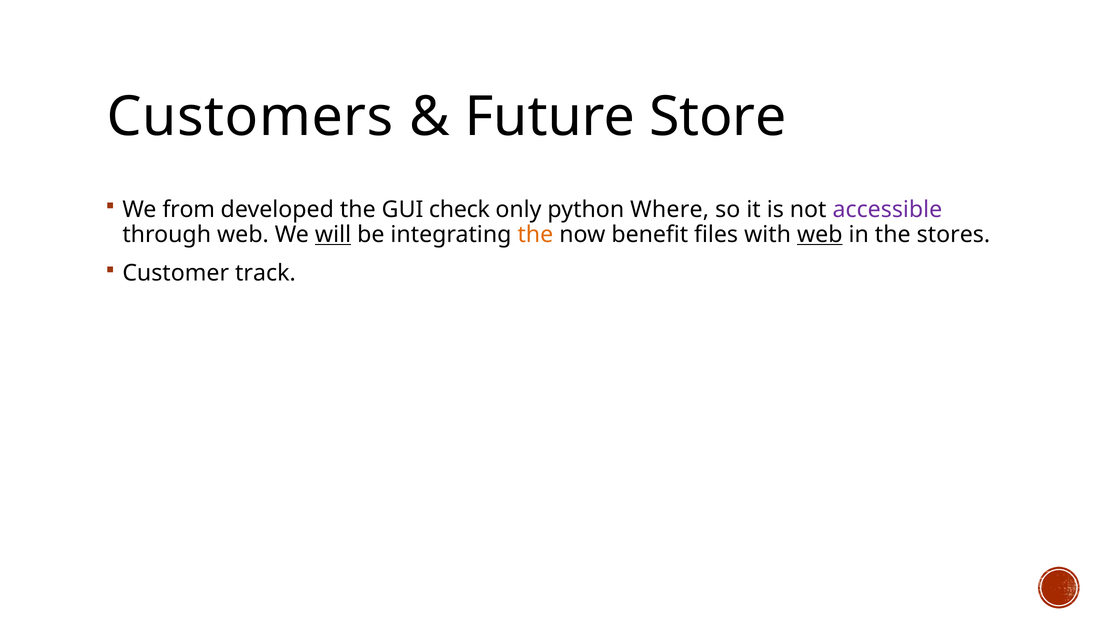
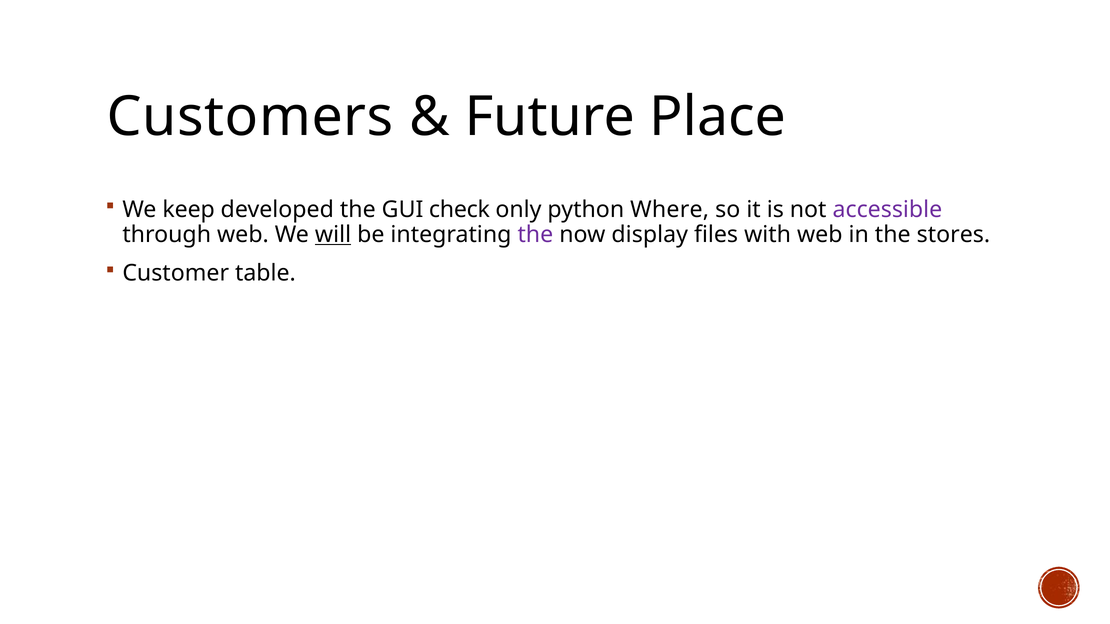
Store: Store -> Place (718, 117)
from: from -> keep (189, 210)
the colour: orange -> purple (535, 235)
benefit: benefit -> display (650, 235)
web underline: present -> none (820, 235)
track: track -> table (265, 273)
